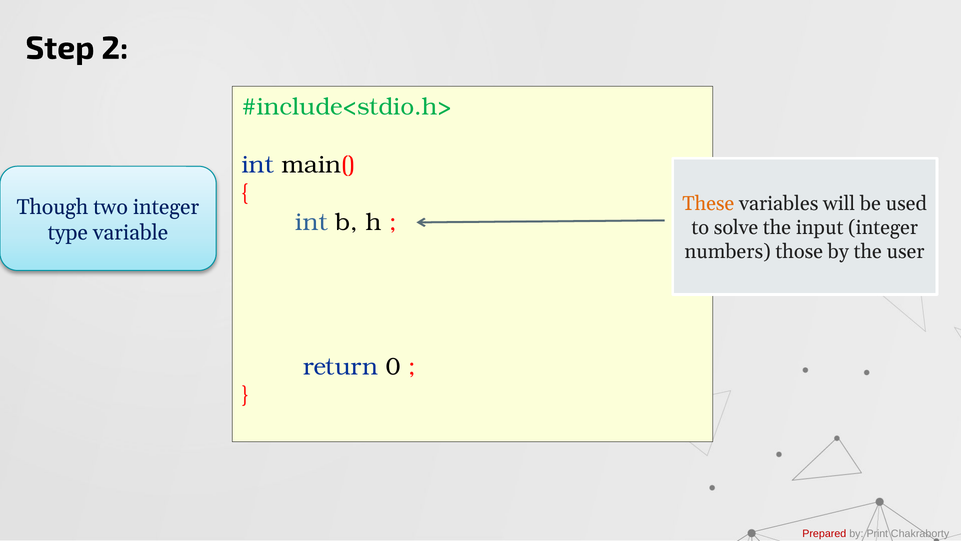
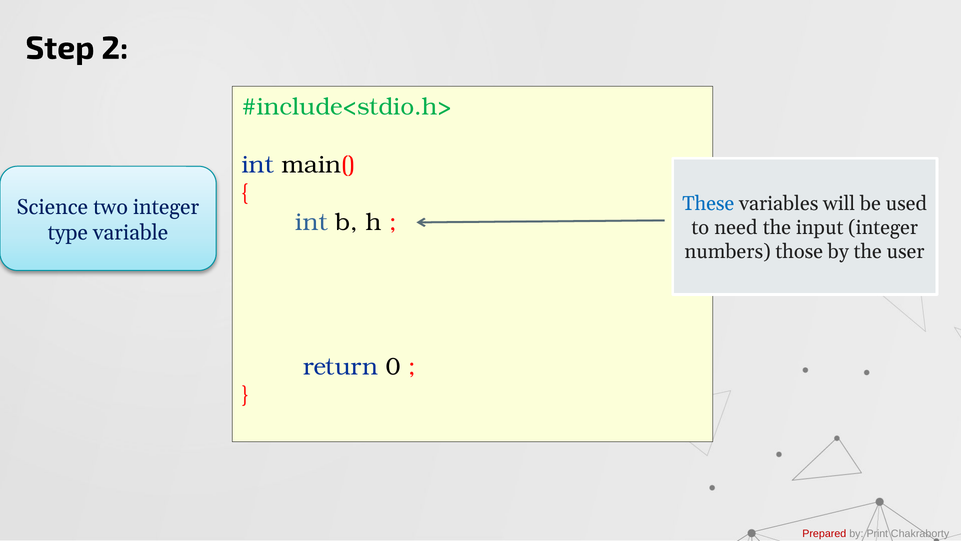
These colour: orange -> blue (708, 204)
Though: Though -> Science (52, 207)
solve: solve -> need (736, 228)
